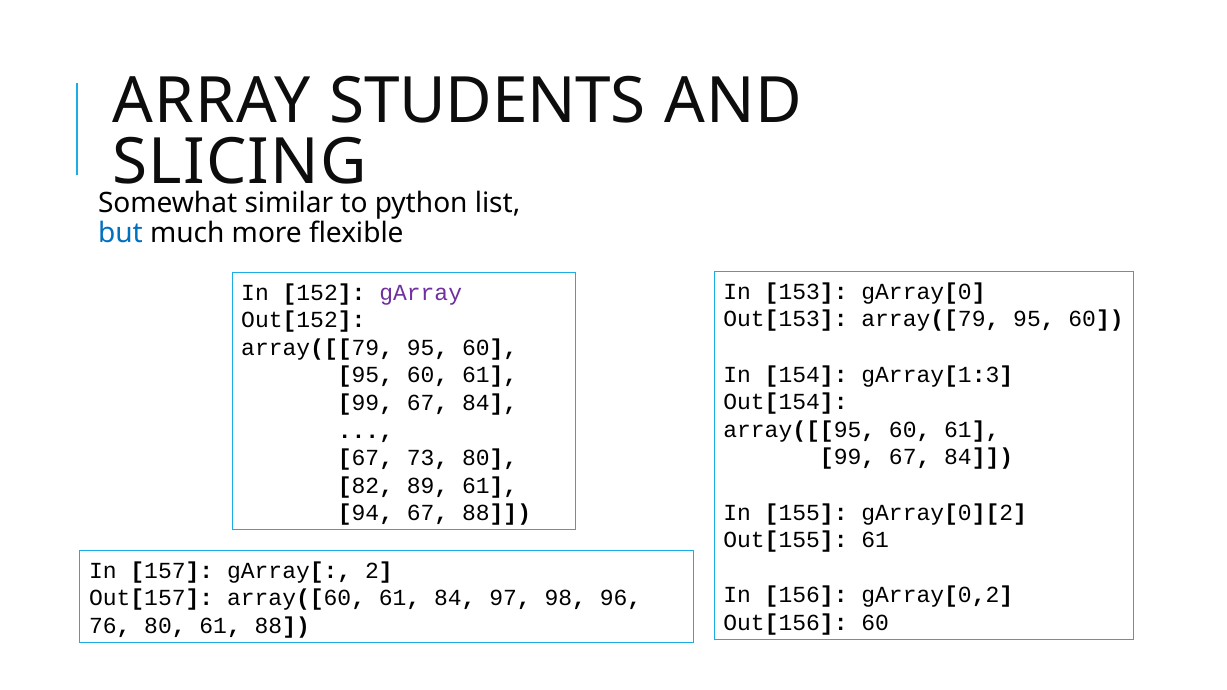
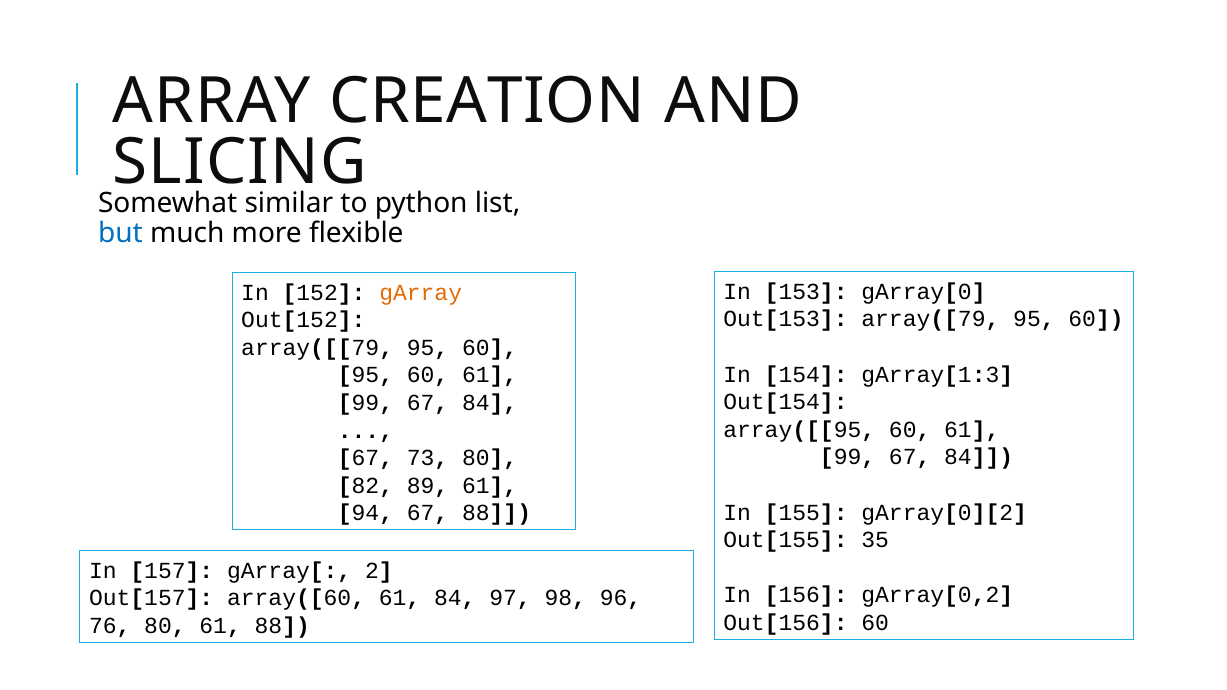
STUDENTS: STUDENTS -> CREATION (487, 101)
gArray colour: purple -> orange (421, 293)
Out[155 61: 61 -> 35 (875, 540)
